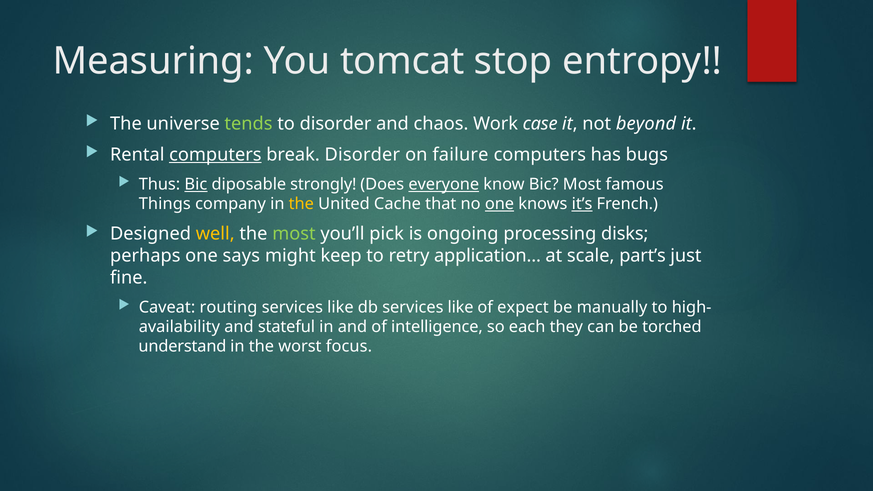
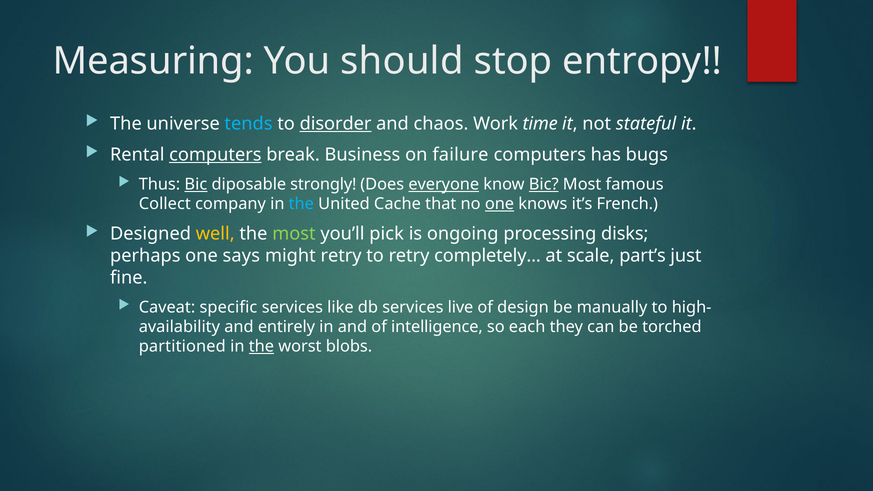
tomcat: tomcat -> should (402, 61)
tends colour: light green -> light blue (249, 124)
disorder underline: none -> present (336, 124)
case: case -> time (540, 124)
beyond: beyond -> stateful (646, 124)
break Disorder: Disorder -> Business (362, 155)
Bic underline: none -> present (544, 184)
Things: Things -> Collect (165, 204)
the colour: yellow -> light blue (301, 204)
it’s underline: present -> none (582, 204)
might keep: keep -> retry (341, 256)
application…: application… -> completely… (488, 256)
routing: routing -> specific (228, 307)
db services like: like -> live (461, 307)
expect: expect -> design (523, 307)
stateful: stateful -> entirely (286, 327)
understand: understand -> partitioned (182, 347)
the underline: none -> present (261, 347)
focus: focus -> blobs (349, 347)
